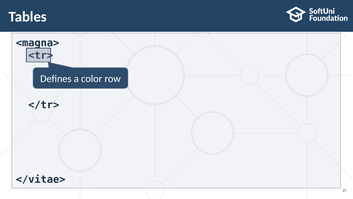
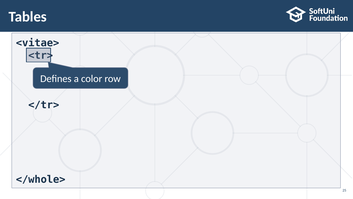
<magna>: <magna> -> <vitae> (38, 43)
</vitae>: </vitae> -> </whole> (41, 179)
